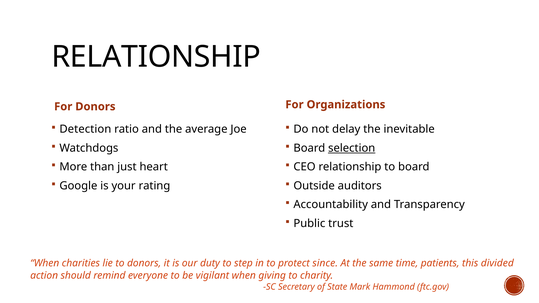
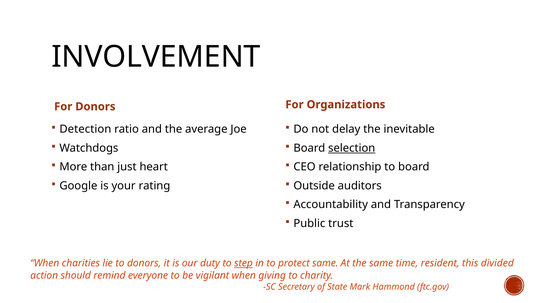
RELATIONSHIP: RELATIONSHIP -> INVOLVEMENT (156, 57)
step underline: none -> present (243, 263)
protect since: since -> same (325, 263)
patients: patients -> resident (440, 263)
